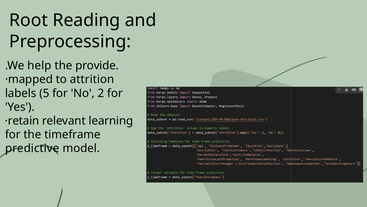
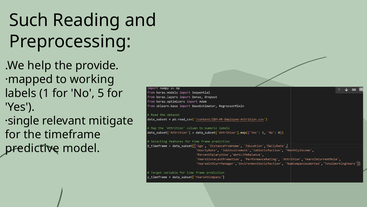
Root: Root -> Such (29, 20)
attrition: attrition -> working (92, 79)
5: 5 -> 1 (44, 93)
2: 2 -> 5 (101, 93)
·retain: ·retain -> ·single (22, 120)
learning: learning -> mitigate (111, 120)
